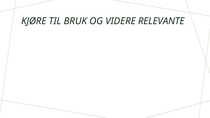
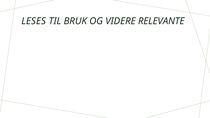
KJØRE: KJØRE -> LESES (34, 21)
